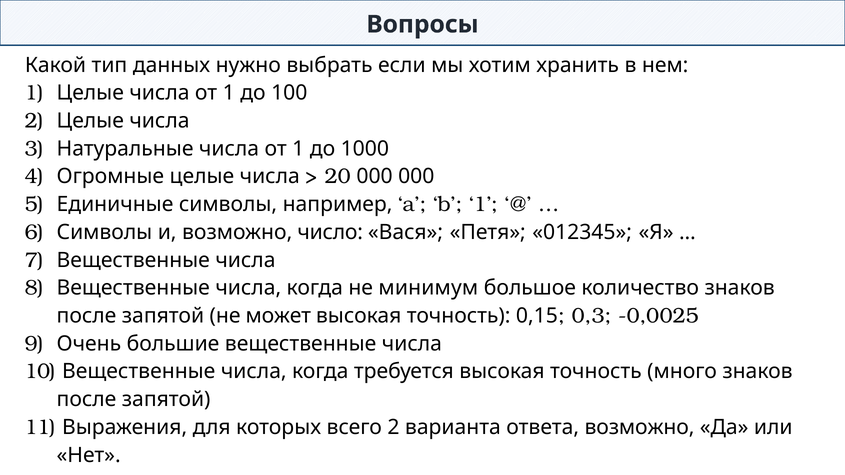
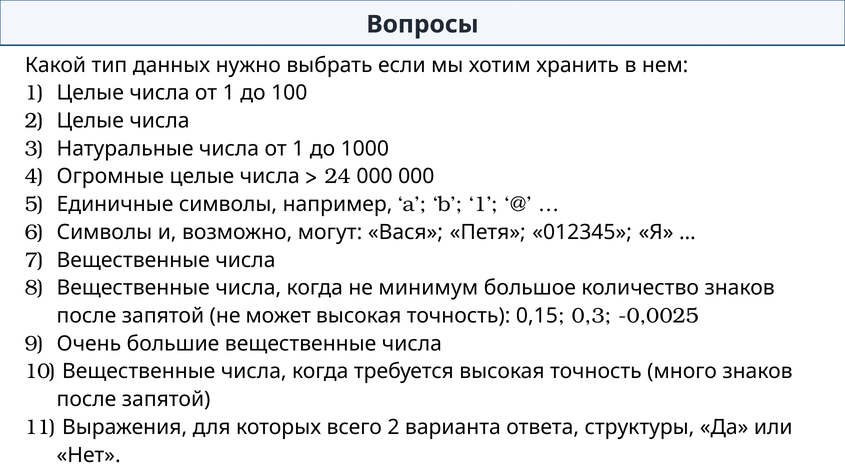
20: 20 -> 24 (338, 177)
число: число -> могут (330, 232)
ответа возможно: возможно -> структуры (639, 427)
